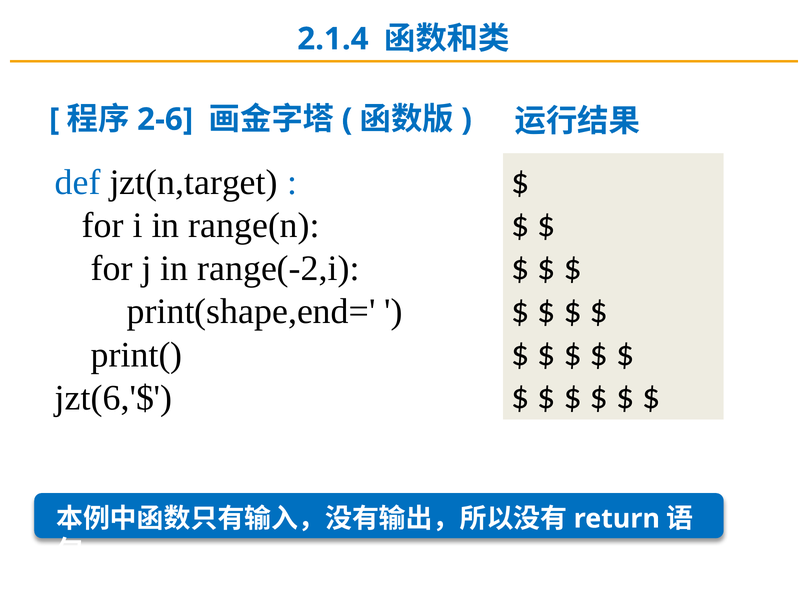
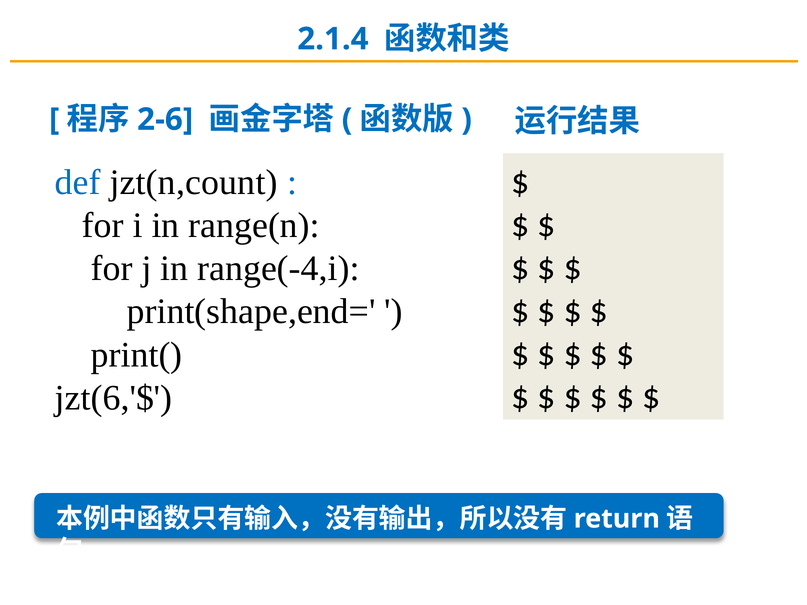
jzt(n,target: jzt(n,target -> jzt(n,count (194, 183)
range(-2,i: range(-2,i -> range(-4,i (278, 269)
